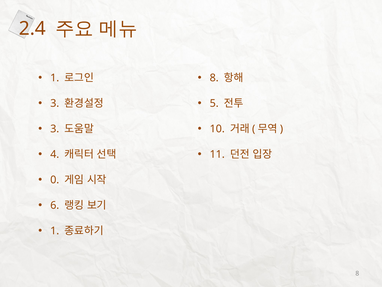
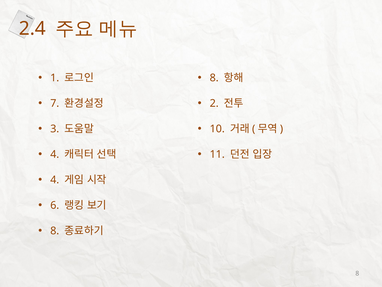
3: 3 -> 7 (55, 103)
5: 5 -> 2 (214, 103)
0: 0 -> 4 (55, 180)
1: 1 -> 8 (55, 231)
